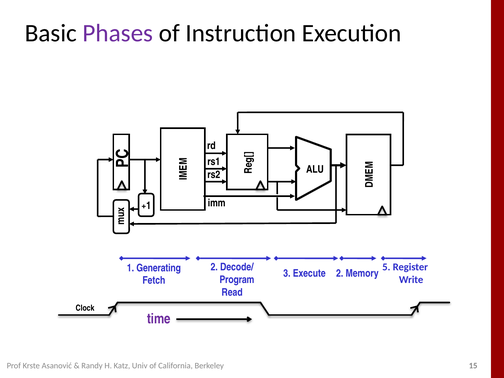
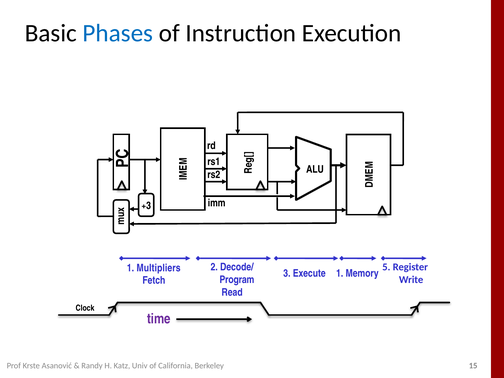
Phases colour: purple -> blue (118, 33)
+1: +1 -> +3 (146, 206)
Generating: Generating -> Multipliers (159, 268)
Execute 2: 2 -> 1 (340, 273)
